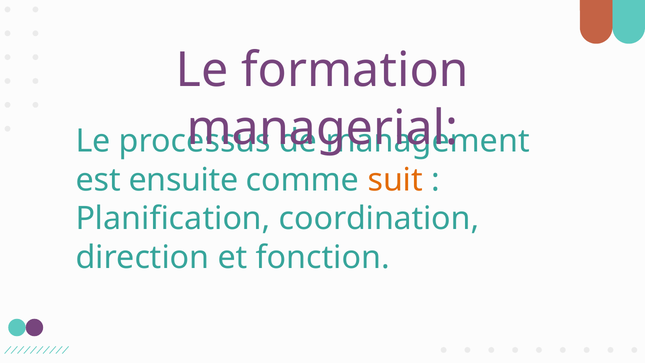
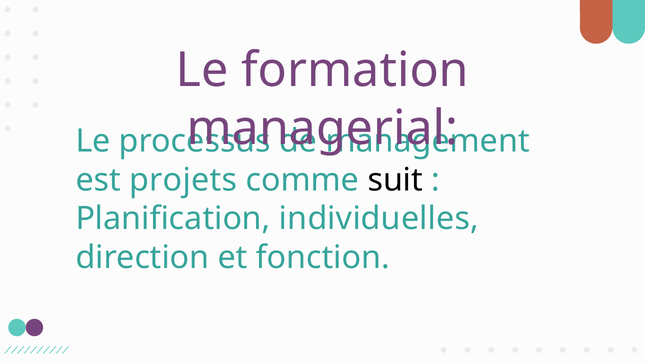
ensuite: ensuite -> projets (183, 180)
suit colour: orange -> black (395, 180)
coordination: coordination -> individuelles (379, 219)
